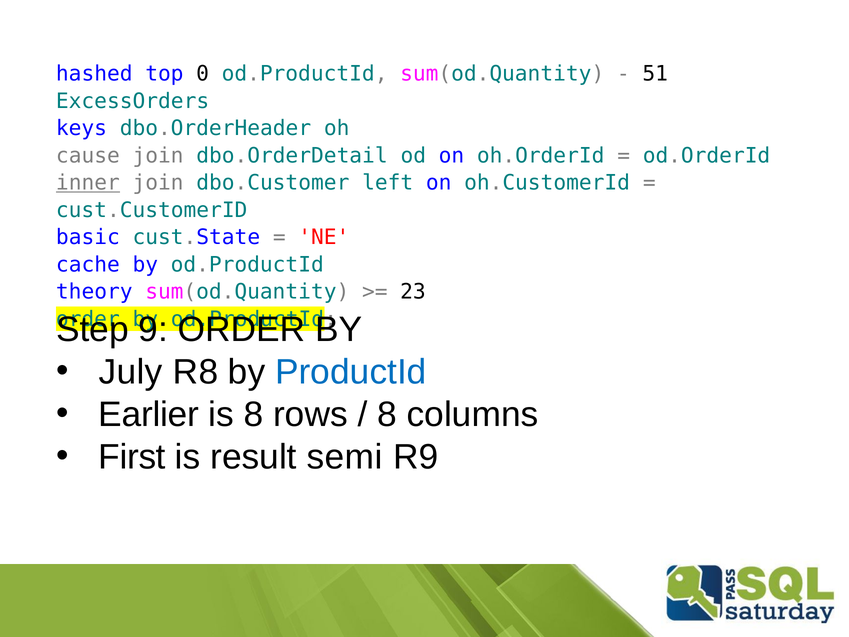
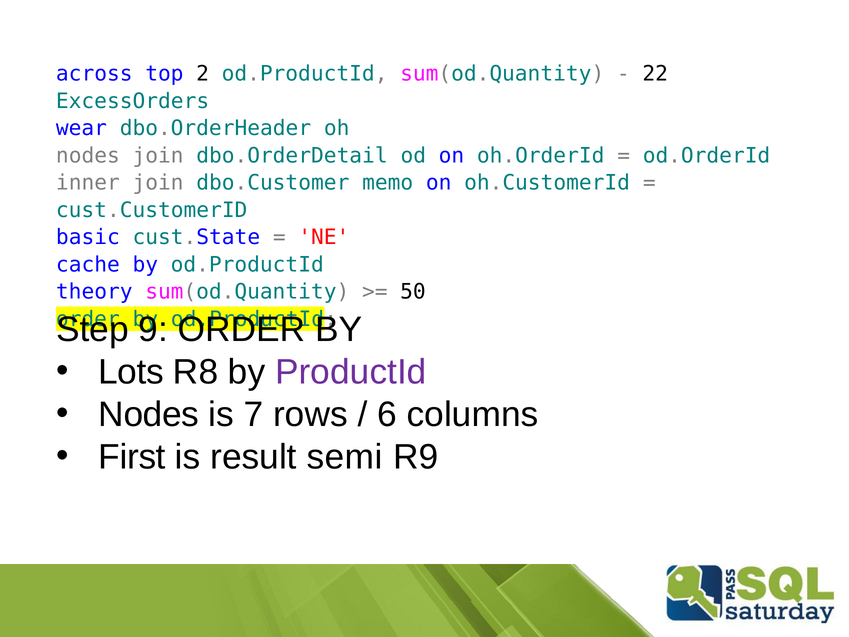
hashed: hashed -> across (94, 74)
0: 0 -> 2 (203, 74)
51: 51 -> 22 (655, 74)
keys: keys -> wear (81, 128)
cause: cause -> nodes (88, 156)
inner underline: present -> none (88, 183)
left: left -> memo (388, 183)
23: 23 -> 50 (413, 292)
July: July -> Lots (131, 372)
ProductId colour: blue -> purple (351, 372)
Earlier: Earlier -> Nodes (149, 414)
is 8: 8 -> 7 (254, 414)
8: 8 -> 6 (387, 414)
